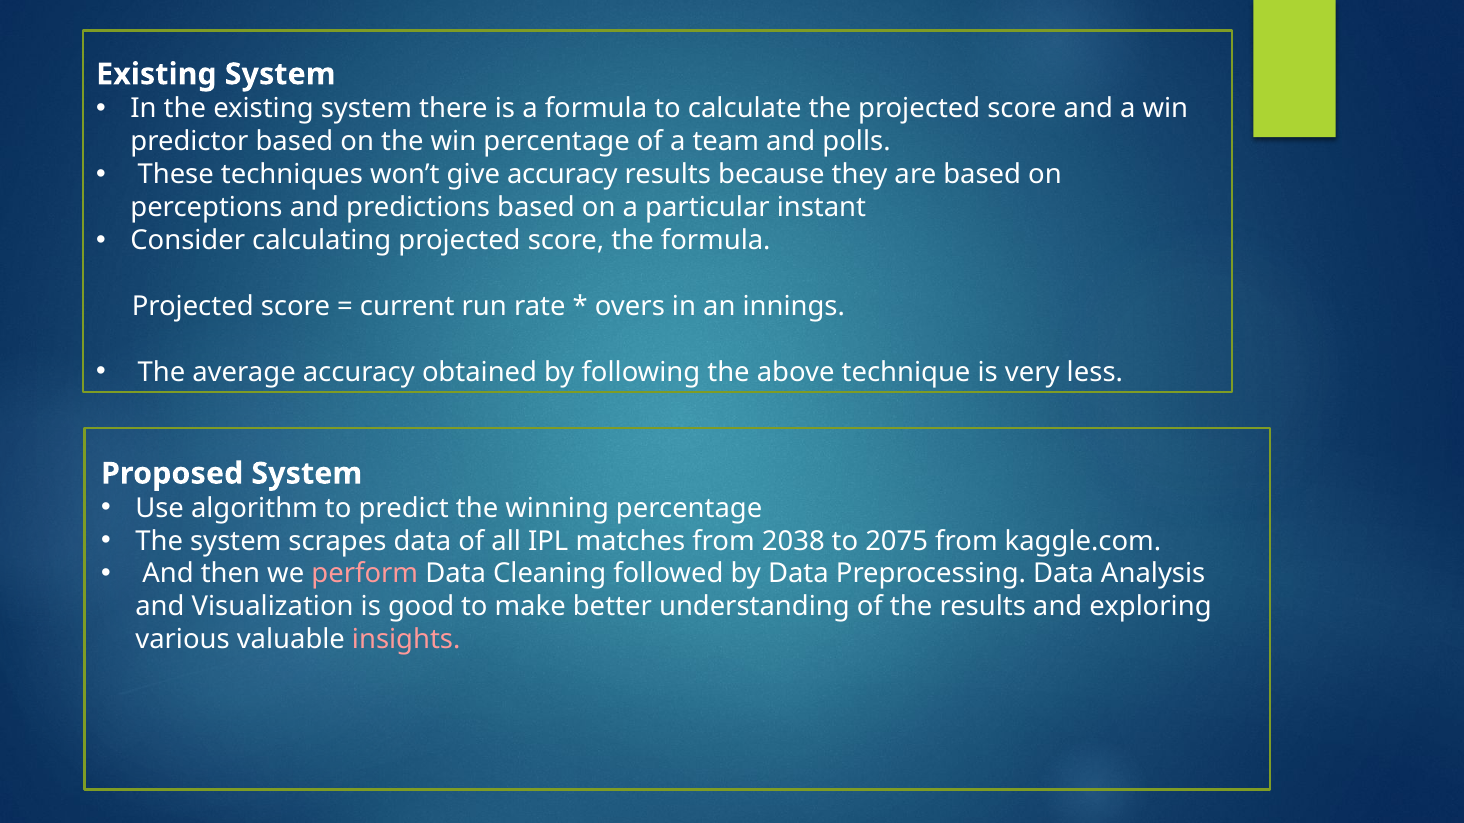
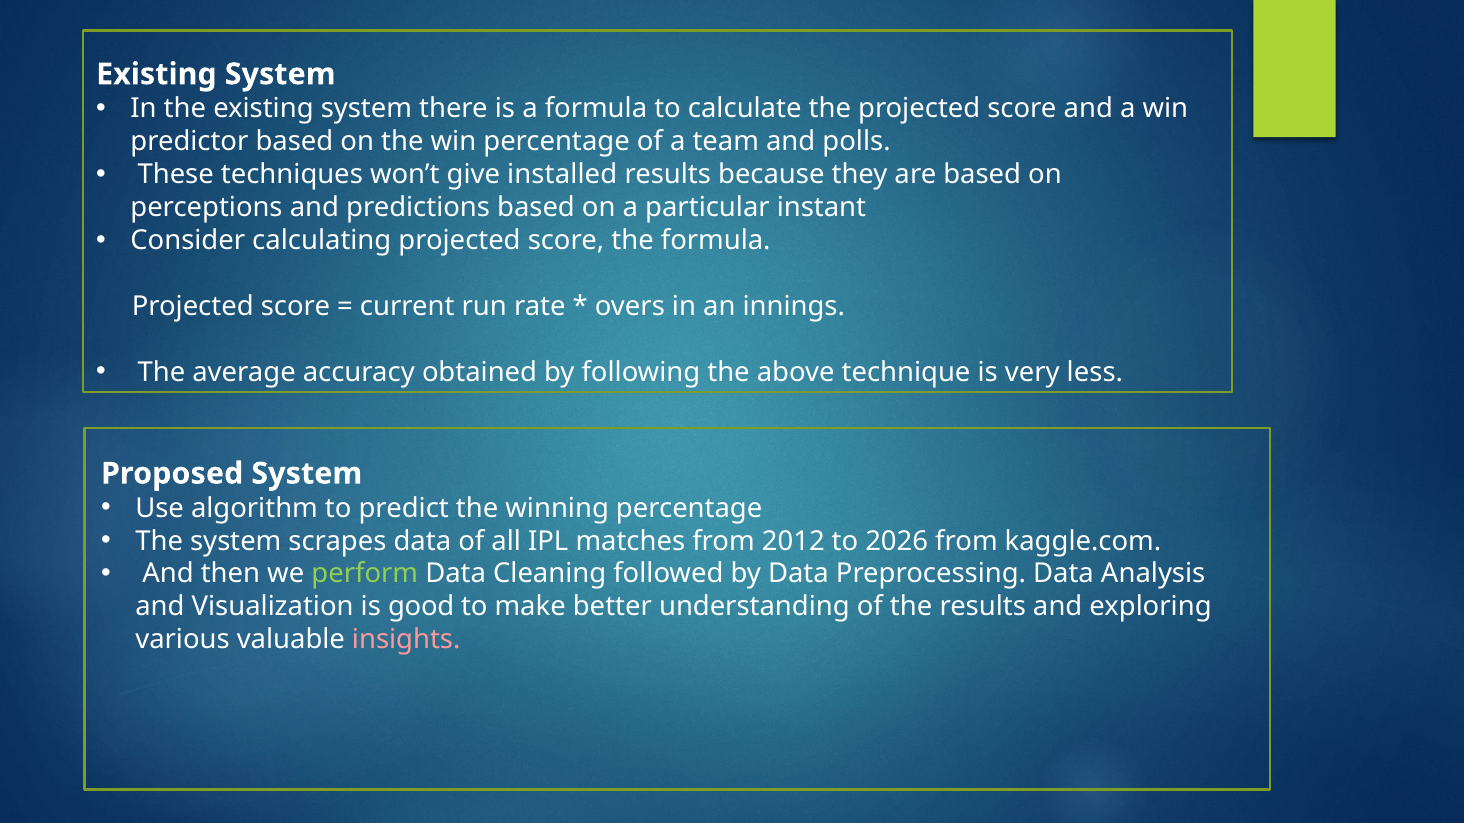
give accuracy: accuracy -> installed (562, 175)
2038: 2038 -> 2012 (793, 541)
2075: 2075 -> 2026 (897, 541)
perform colour: pink -> light green (365, 574)
